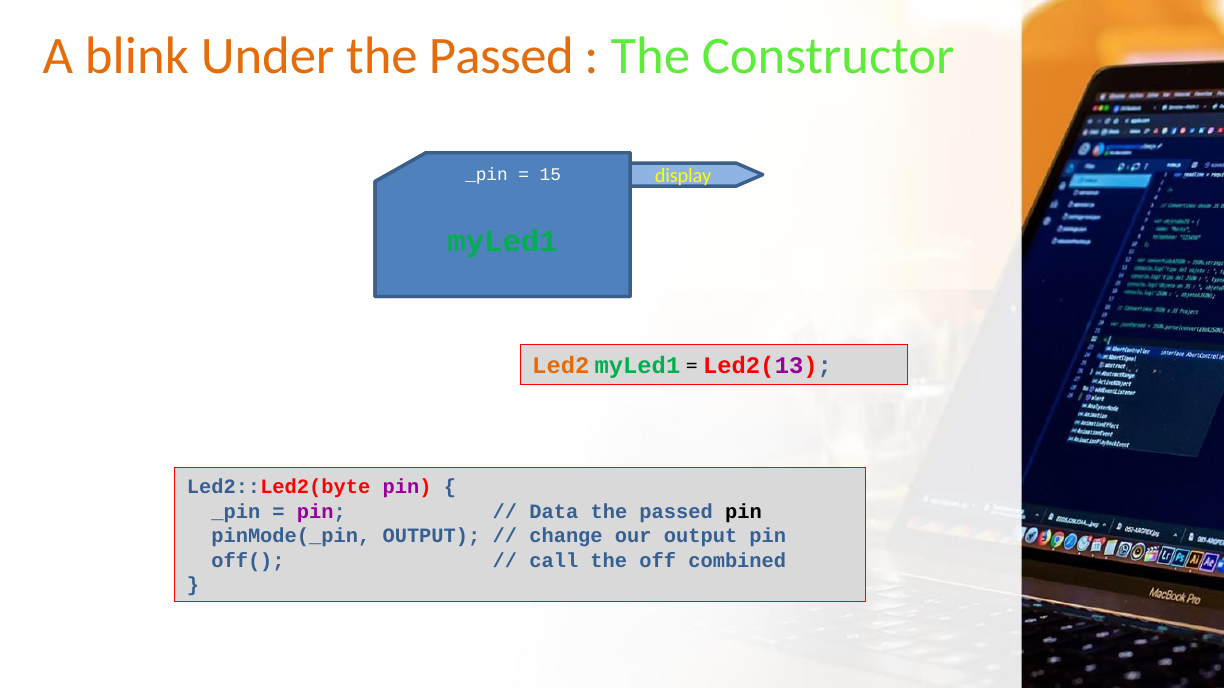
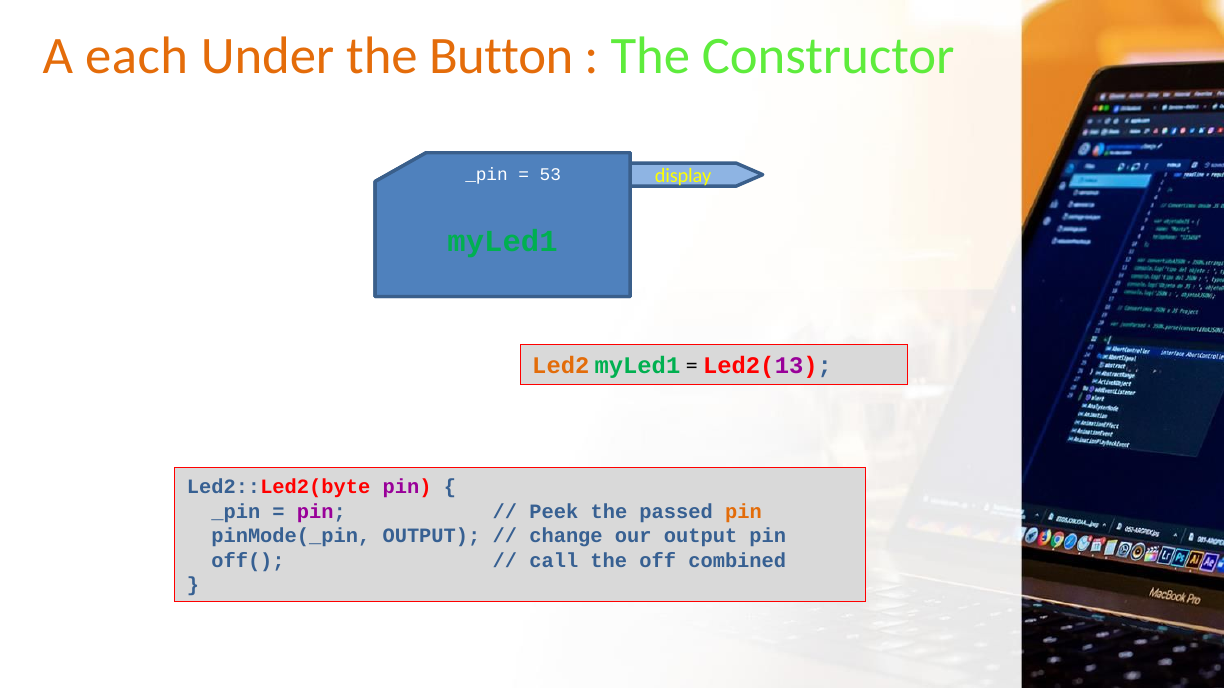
blink: blink -> each (137, 56)
Under the Passed: Passed -> Button (501, 56)
15: 15 -> 53 (550, 175)
Data: Data -> Peek (554, 512)
pin colour: black -> orange (743, 512)
